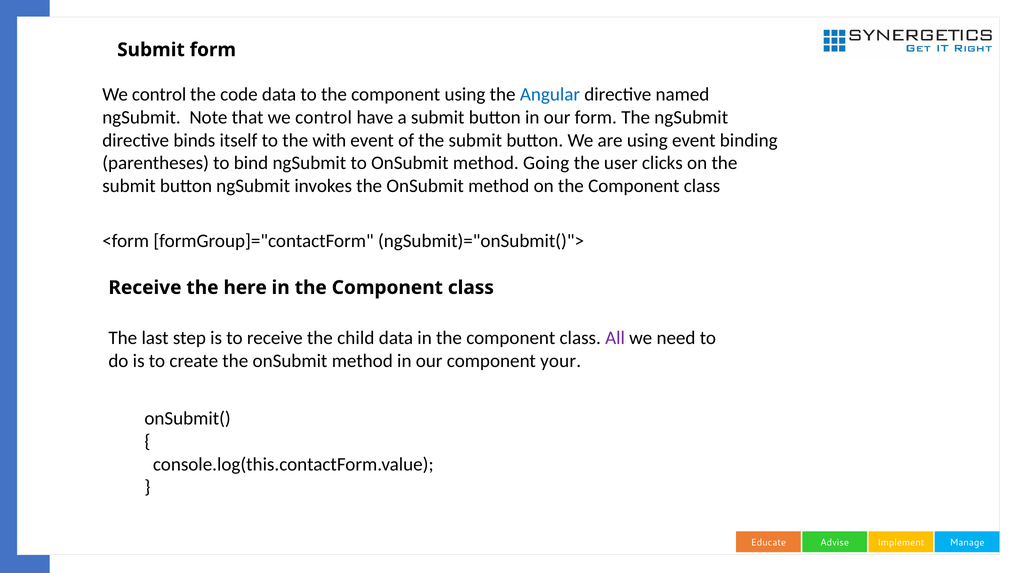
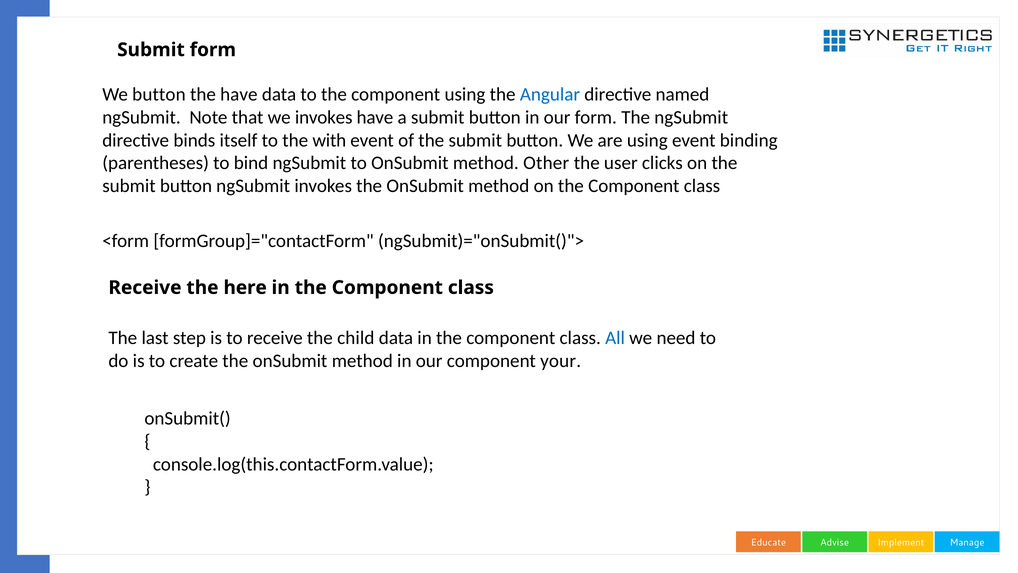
control: control -> button (159, 94)
the code: code -> have (239, 94)
that we control: control -> invokes (324, 117)
Going: Going -> Other (546, 163)
All colour: purple -> blue (615, 338)
